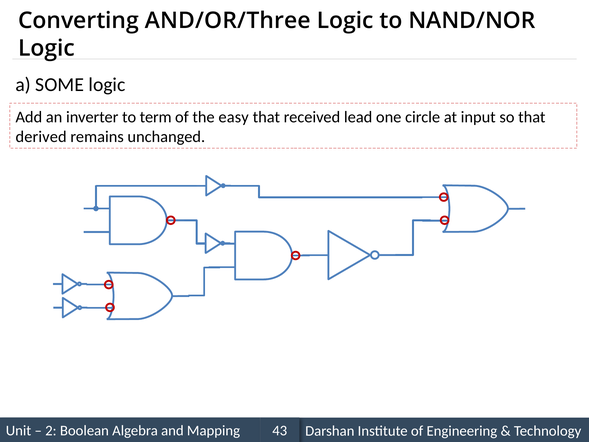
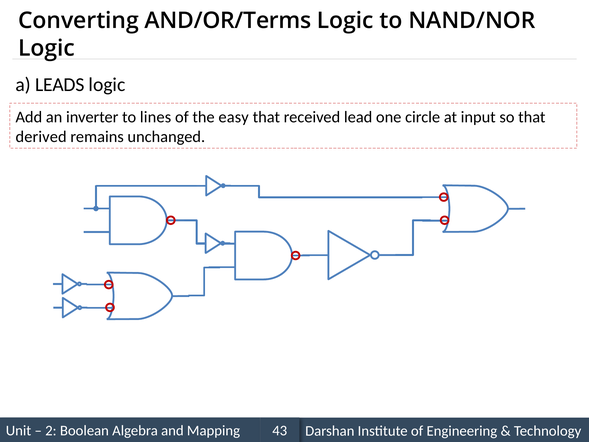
AND/OR/Three: AND/OR/Three -> AND/OR/Terms (228, 21)
SOME: SOME -> LEADS (60, 85)
term: term -> lines (156, 117)
